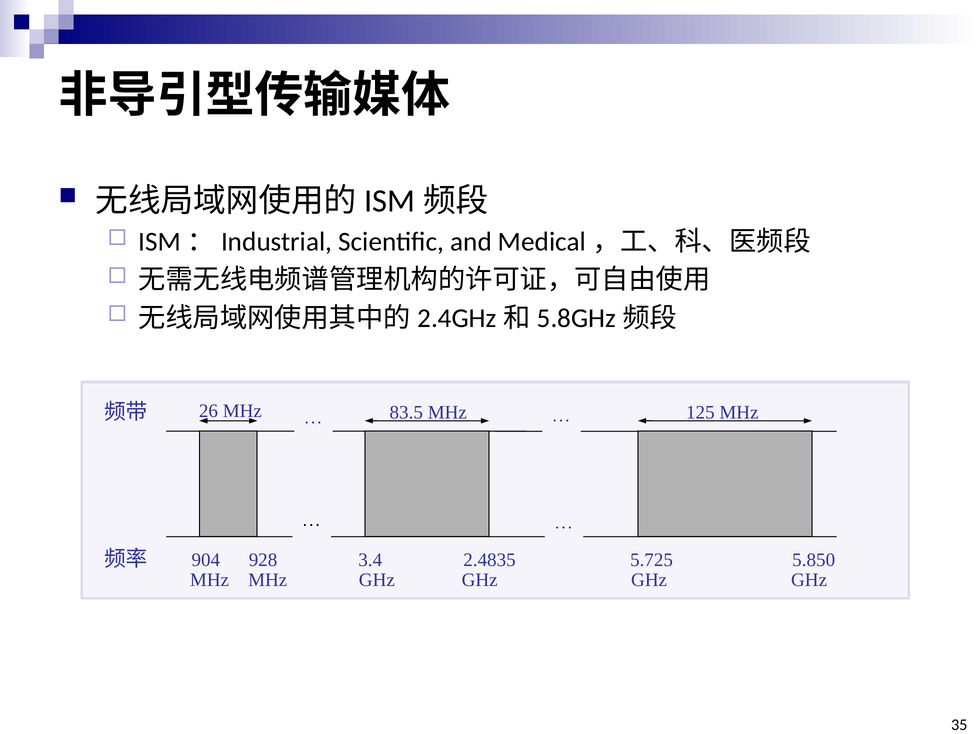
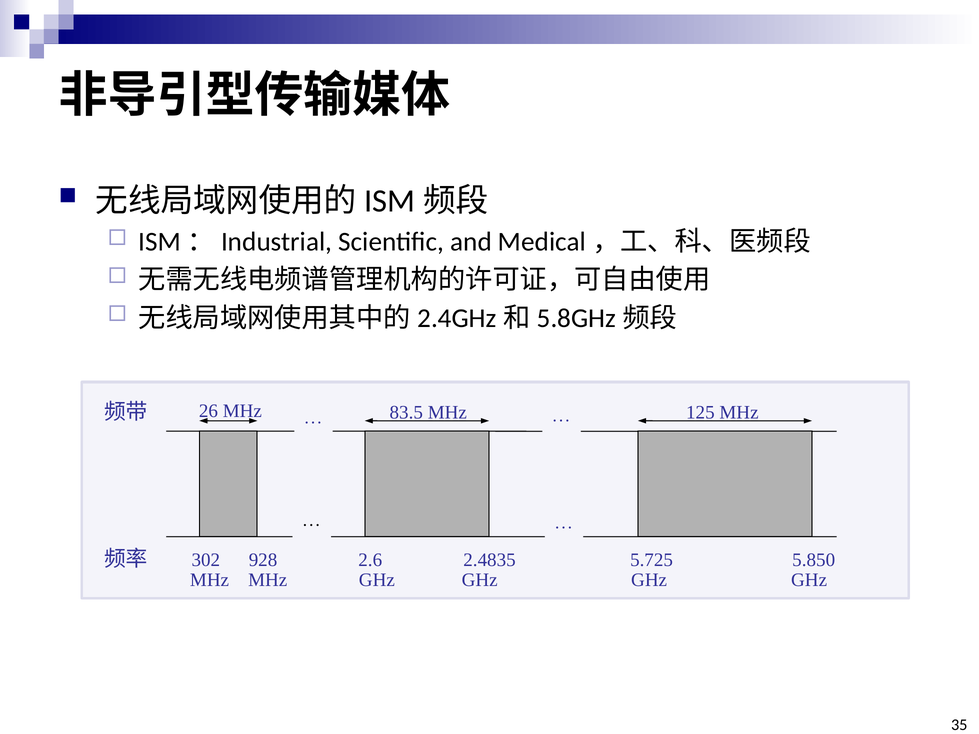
904: 904 -> 302 (206, 560)
3.4: 3.4 -> 2.6 (370, 560)
